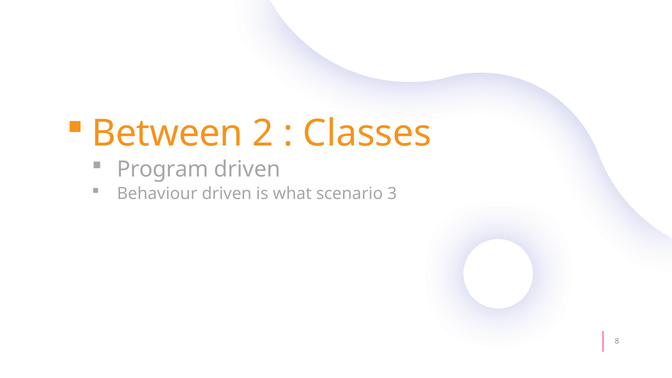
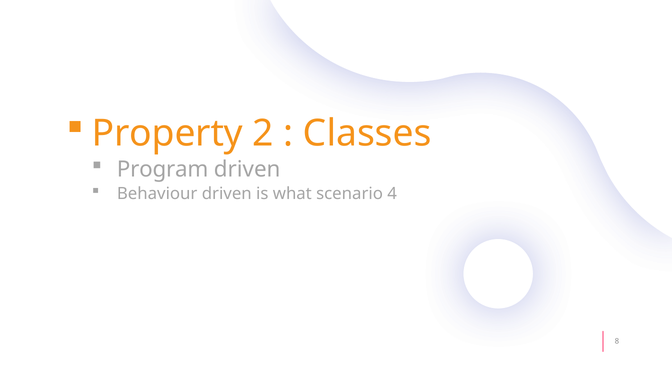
Between: Between -> Property (167, 133)
3: 3 -> 4 (392, 194)
